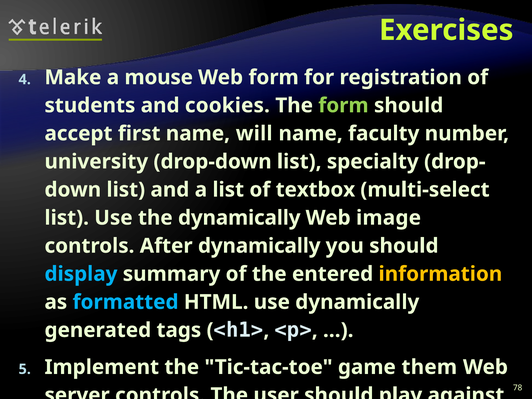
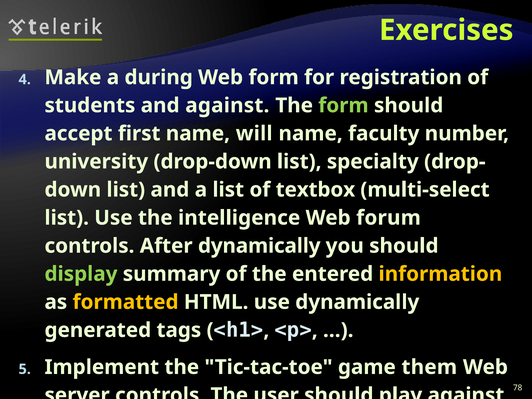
mouse: mouse -> during (159, 77)
and cookies: cookies -> against (227, 105)
the dynamically: dynamically -> intelligence (239, 218)
image: image -> forum (389, 218)
display colour: light blue -> light green (81, 274)
formatted colour: light blue -> yellow (126, 302)
